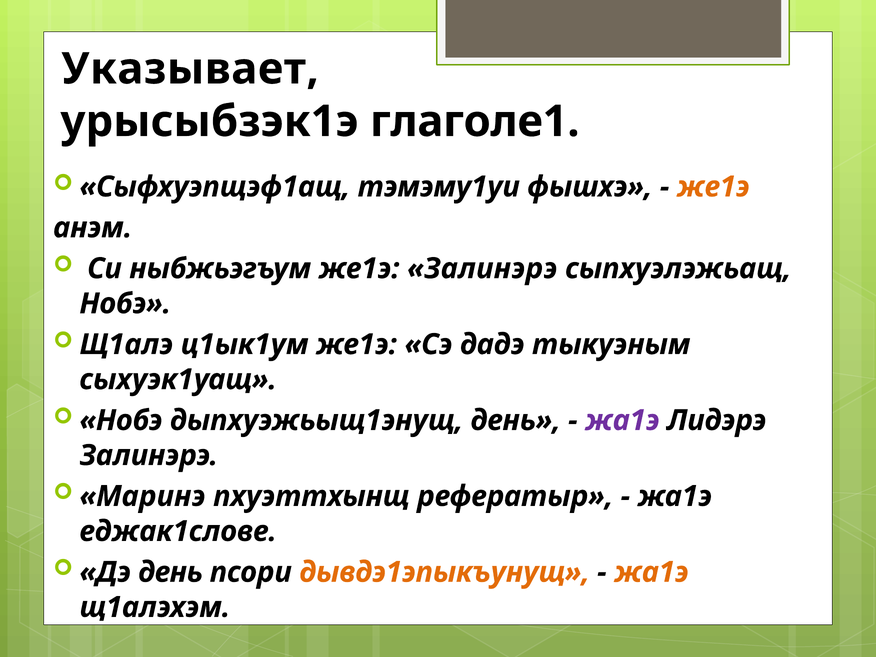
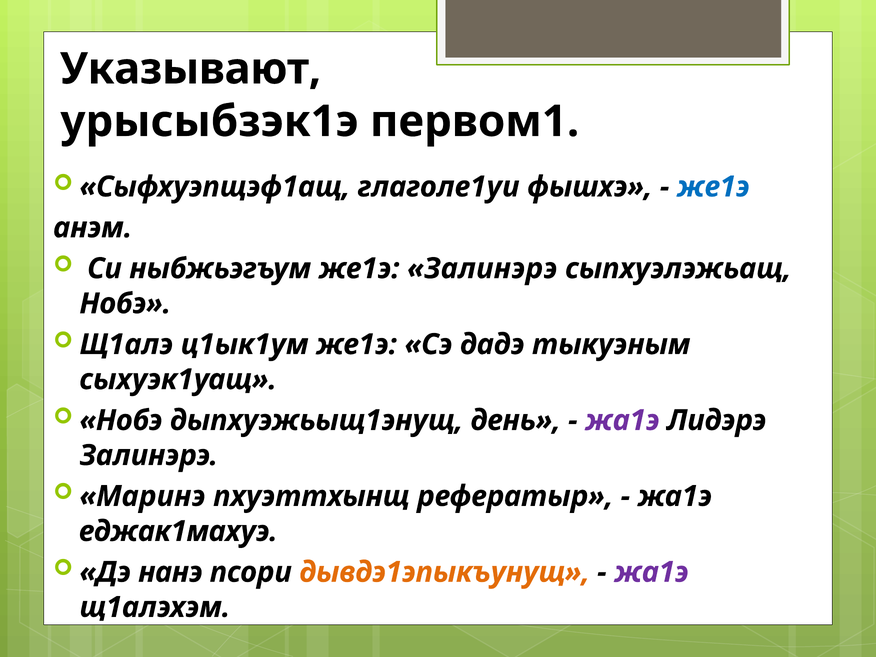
Указывает: Указывает -> Указывают (190, 69)
глаголе1: глаголе1 -> первом1 (475, 122)
тэмэму1уи: тэмэму1уи -> глаголе1уи (439, 187)
же1э colour: orange -> blue (713, 187)
еджак1слове: еджак1слове -> еджак1махуэ (178, 531)
Дэ день: день -> нанэ (171, 572)
жа1э colour: orange -> purple (651, 572)
